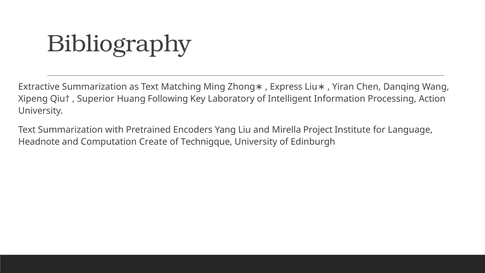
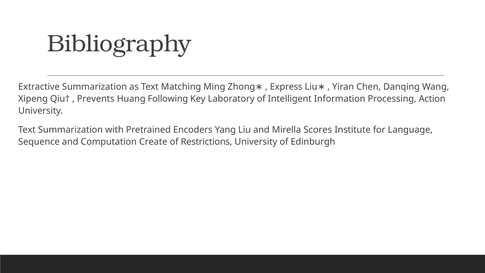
Superior: Superior -> Prevents (96, 99)
Project: Project -> Scores (318, 130)
Headnote: Headnote -> Sequence (39, 142)
Technigque: Technigque -> Restrictions (207, 142)
